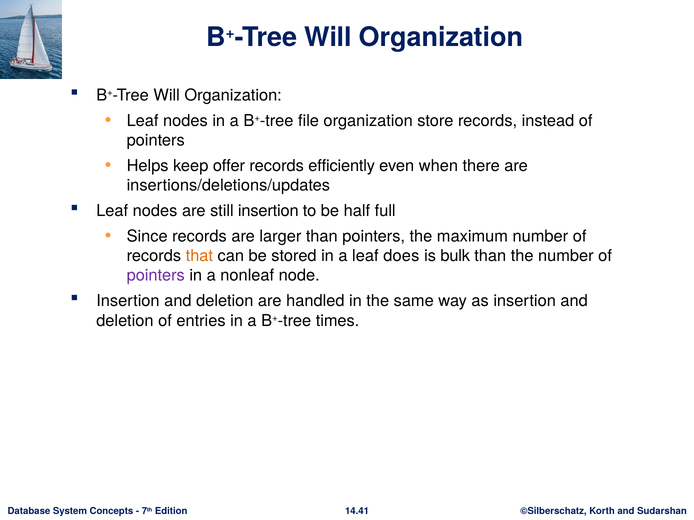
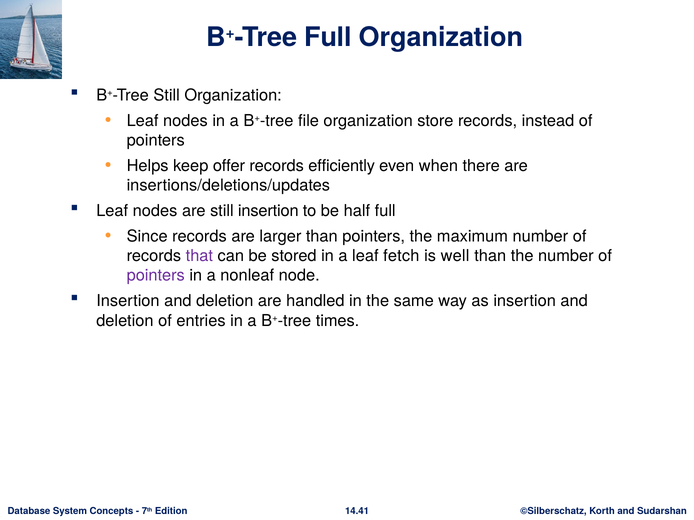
Will: Will -> Full (328, 37)
Will: Will -> Still (167, 95)
that colour: orange -> purple (199, 256)
does: does -> fetch (401, 256)
bulk: bulk -> well (455, 256)
